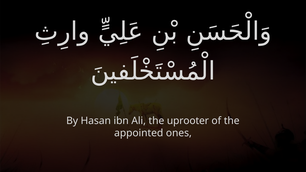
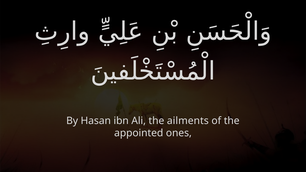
uprooter: uprooter -> ailments (188, 121)
